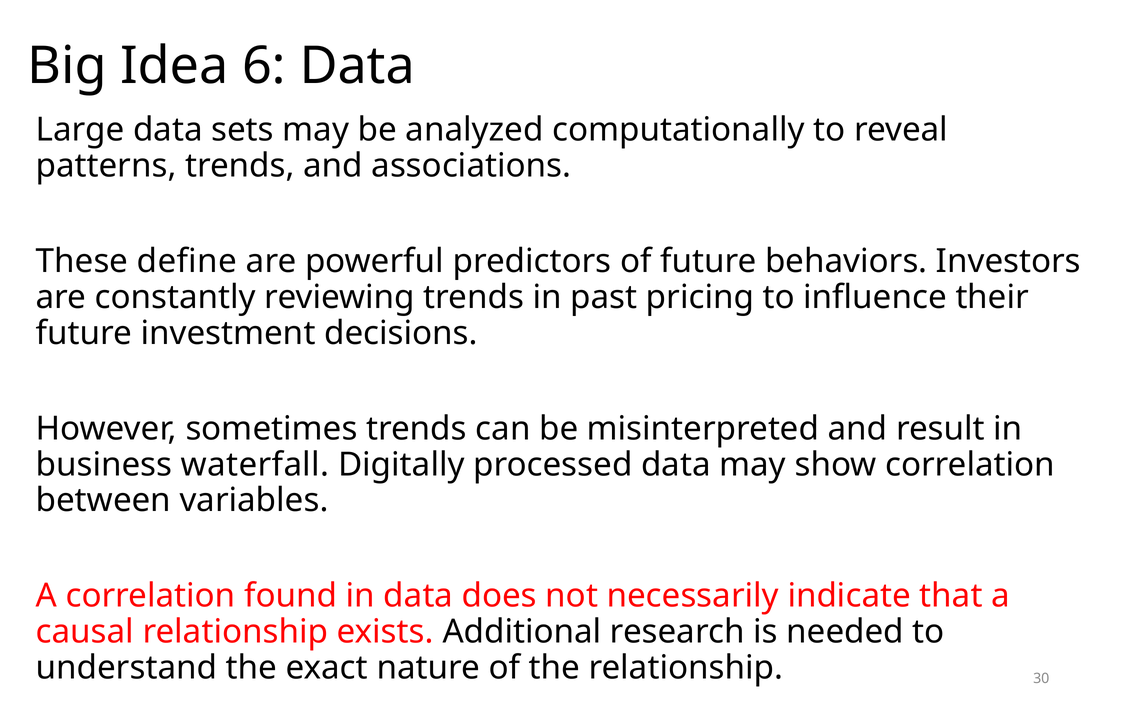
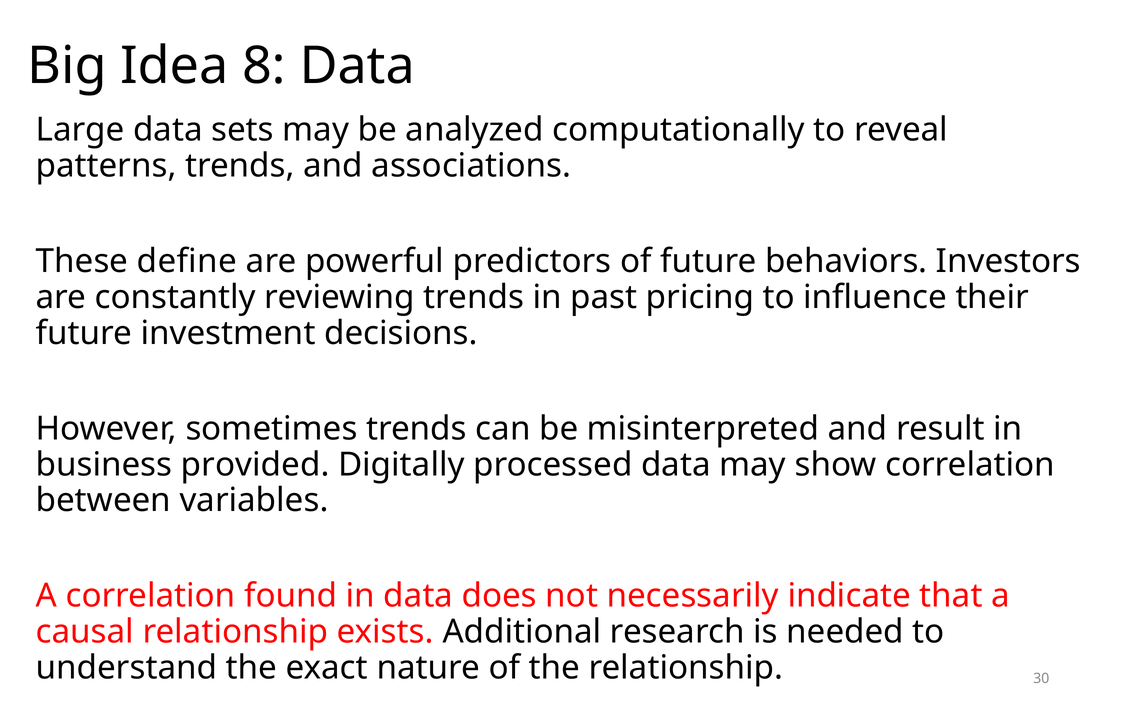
6: 6 -> 8 (264, 66)
waterfall: waterfall -> provided (255, 464)
